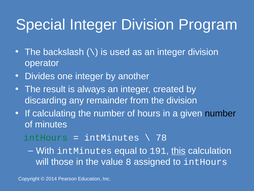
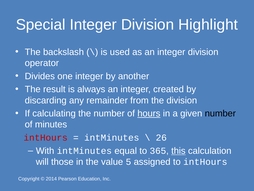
Program: Program -> Highlight (208, 25)
hours underline: none -> present (149, 113)
intHours colour: green -> red (46, 137)
78: 78 -> 26 (161, 137)
191: 191 -> 365 (158, 150)
8: 8 -> 5 (128, 161)
